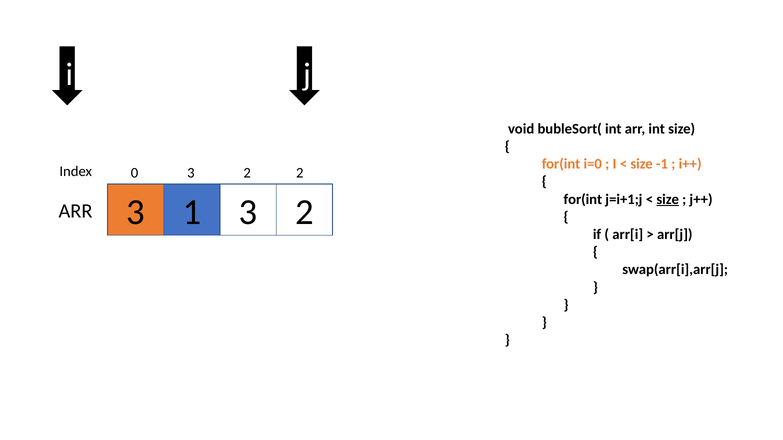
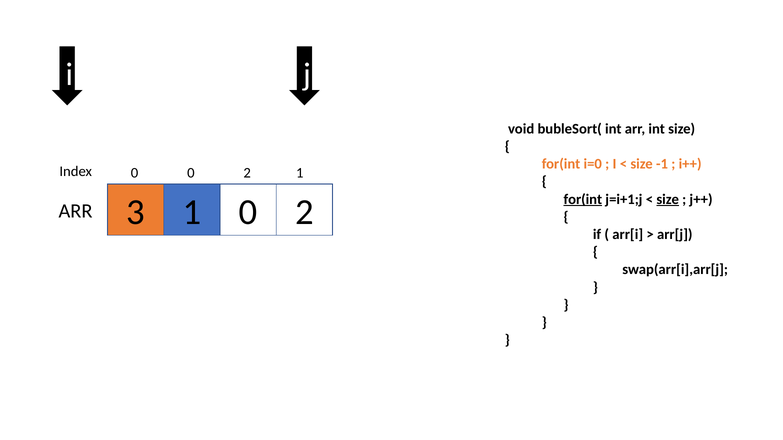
0 3: 3 -> 0 (191, 173)
2 2: 2 -> 1 (300, 173)
for(int underline: none -> present (583, 199)
1 3: 3 -> 0 (248, 212)
